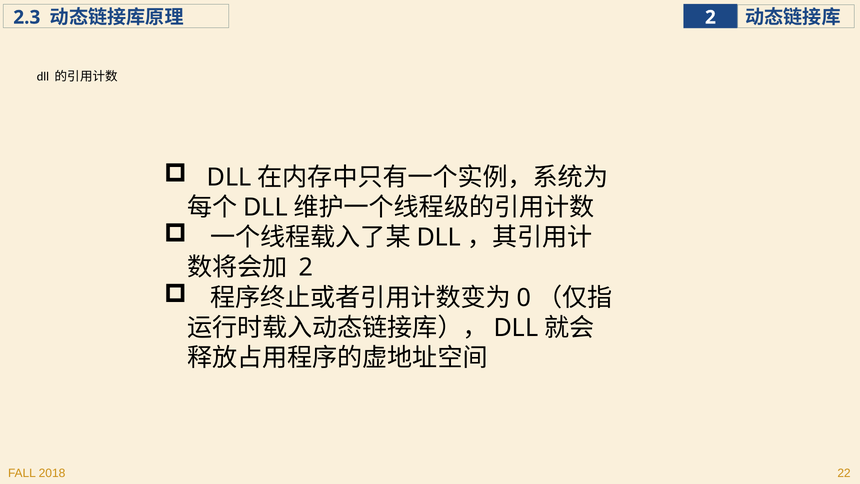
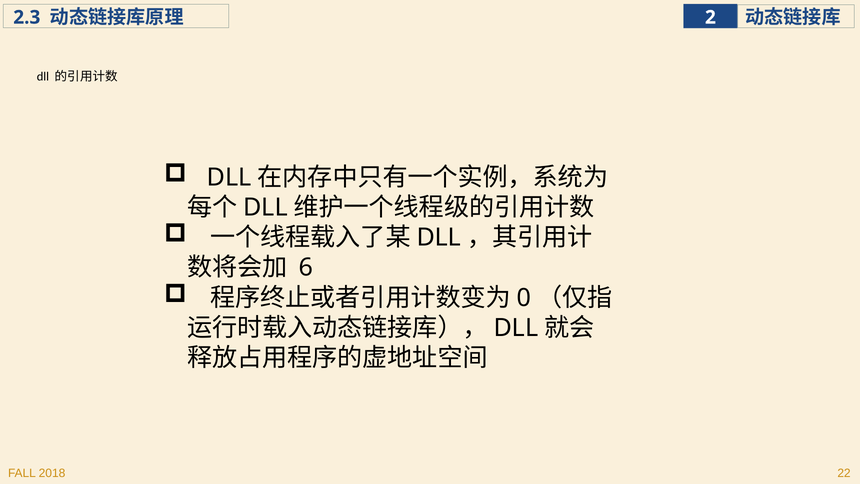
2: 2 -> 6 (306, 268)
